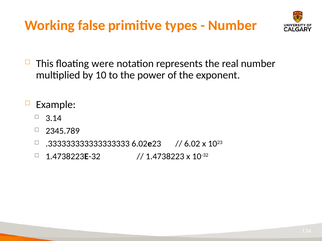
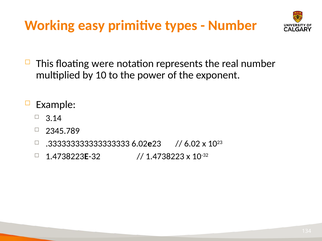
false: false -> easy (91, 25)
